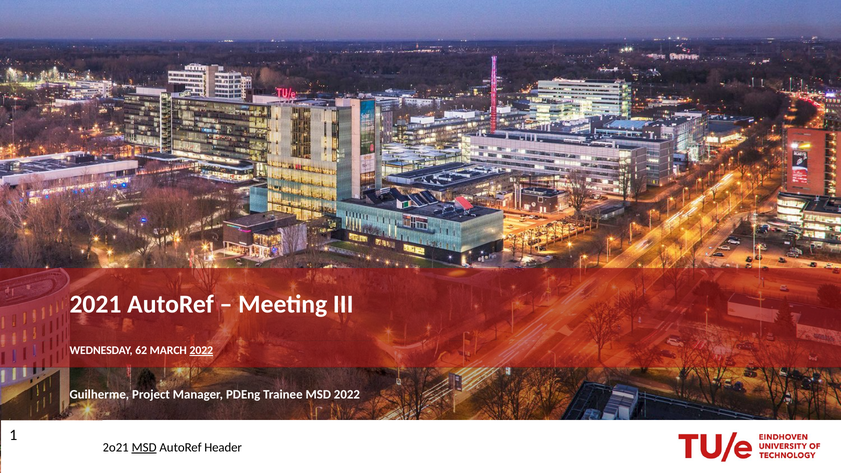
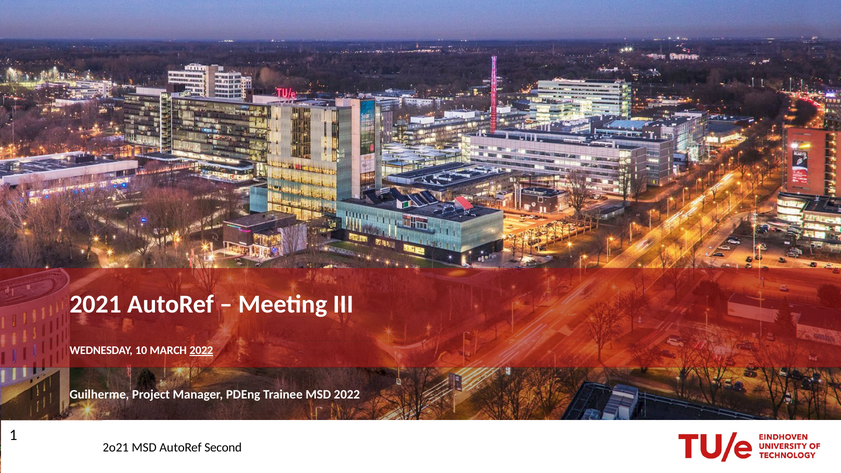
62: 62 -> 10 (141, 351)
MSD underline: present -> none (144, 448)
Header: Header -> Second (223, 448)
